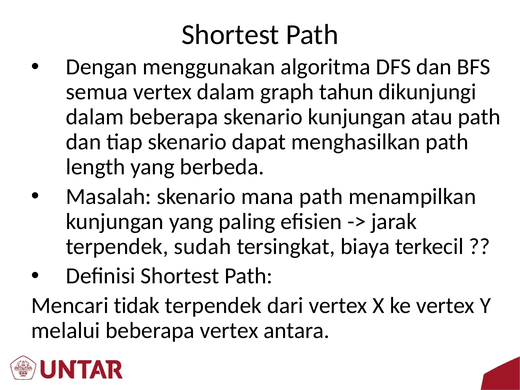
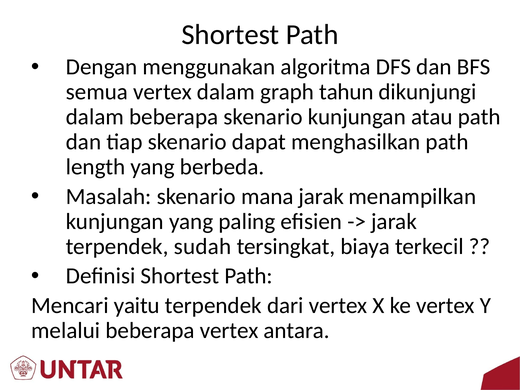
mana path: path -> jarak (321, 196)
tidak: tidak -> yaitu (137, 306)
